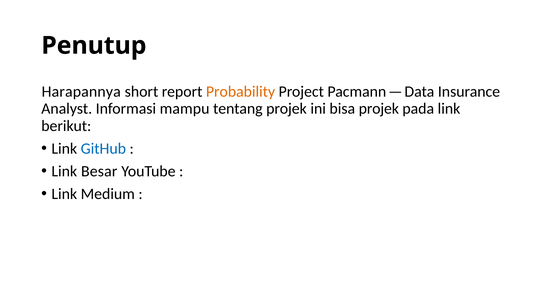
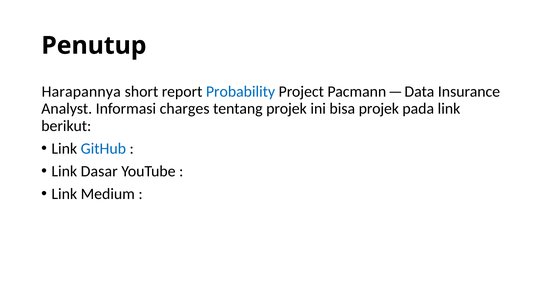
Probability colour: orange -> blue (241, 92)
mampu: mampu -> charges (185, 109)
Besar: Besar -> Dasar (99, 171)
